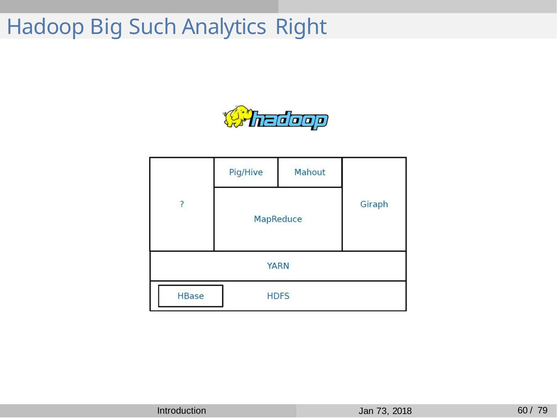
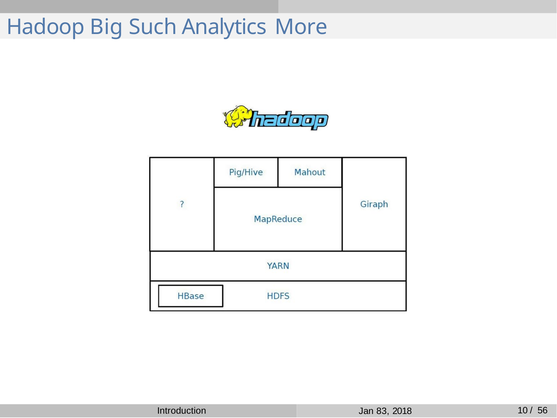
Right: Right -> More (301, 27)
73: 73 -> 83 (383, 411)
60: 60 -> 10 (523, 410)
79: 79 -> 56 (543, 410)
